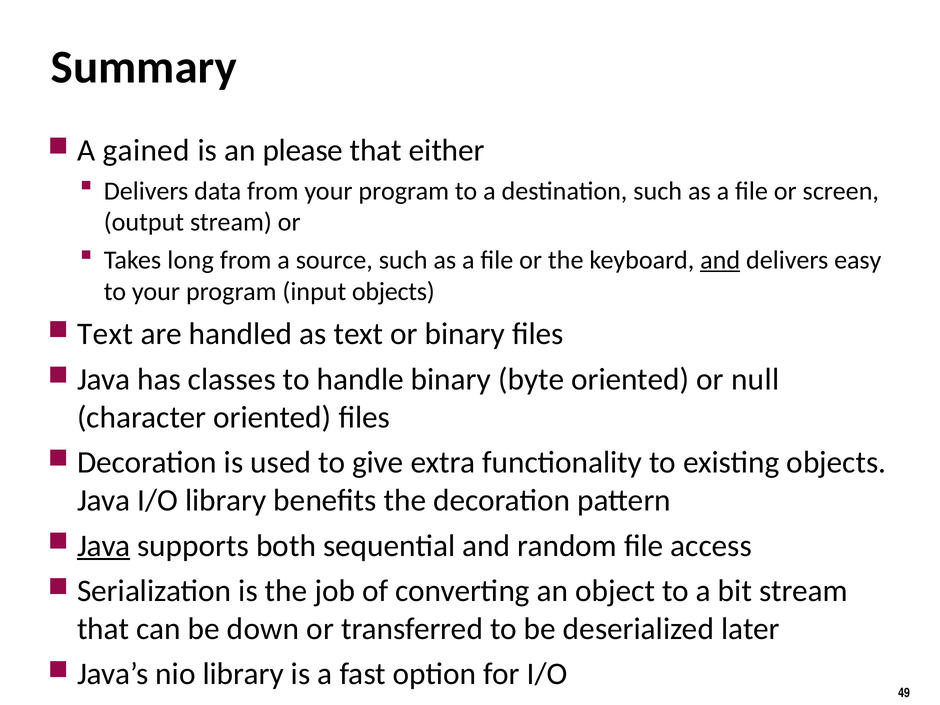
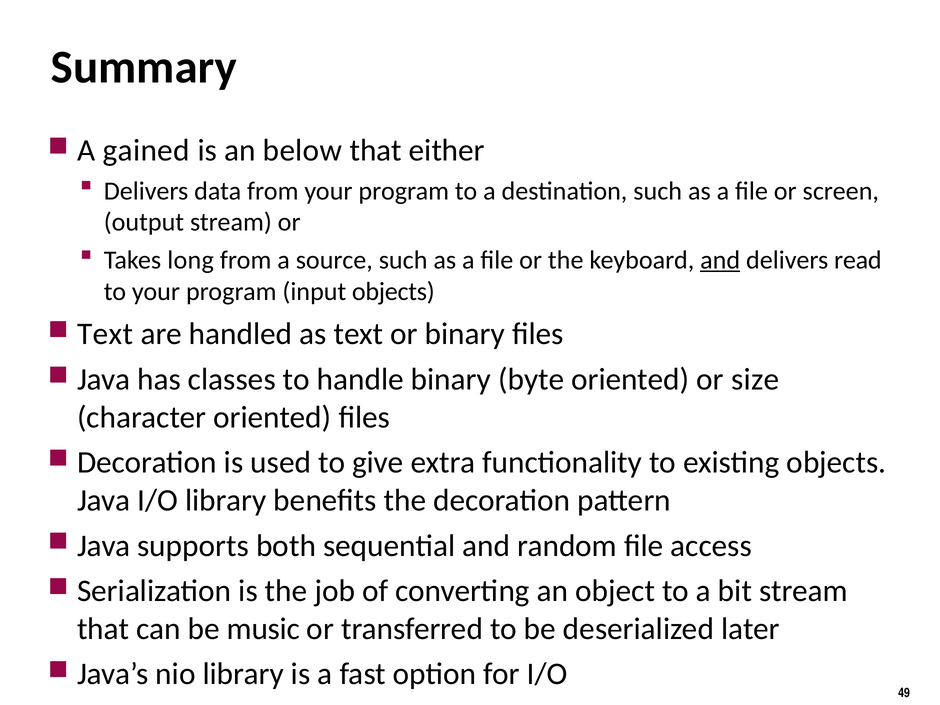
please: please -> below (302, 150)
easy: easy -> read (858, 260)
null: null -> size (755, 380)
Java underline: present -> none (104, 546)
down: down -> music (263, 629)
